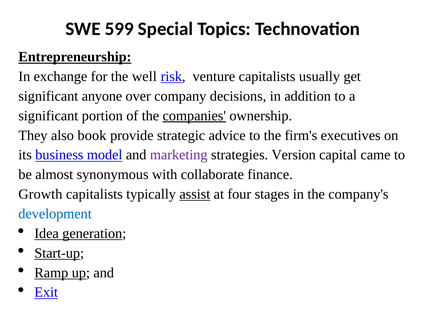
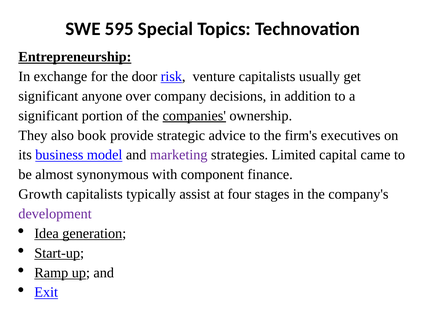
599: 599 -> 595 (119, 29)
well: well -> door (144, 76)
Version: Version -> Limited (294, 155)
collaborate: collaborate -> component (212, 174)
assist underline: present -> none (195, 194)
development colour: blue -> purple (55, 213)
